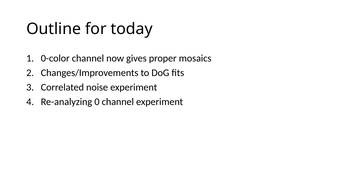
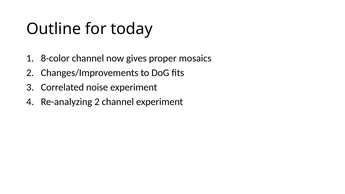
0-color: 0-color -> 8-color (55, 58)
Re-analyzing 0: 0 -> 2 (97, 102)
